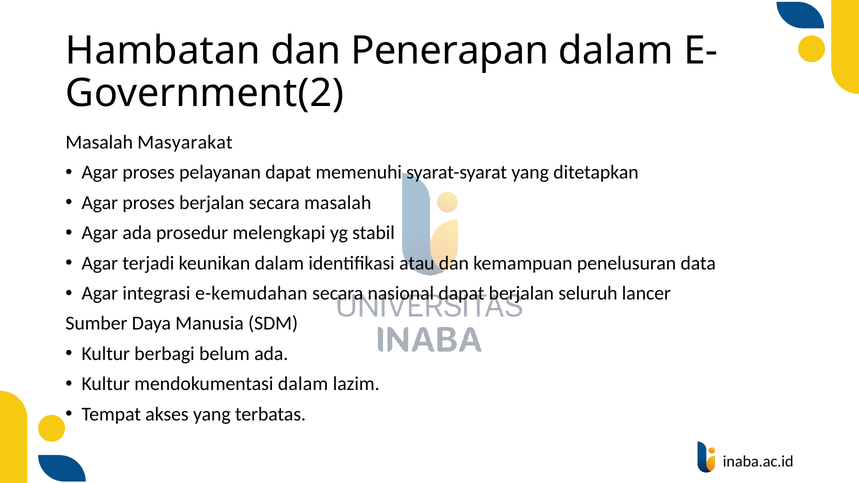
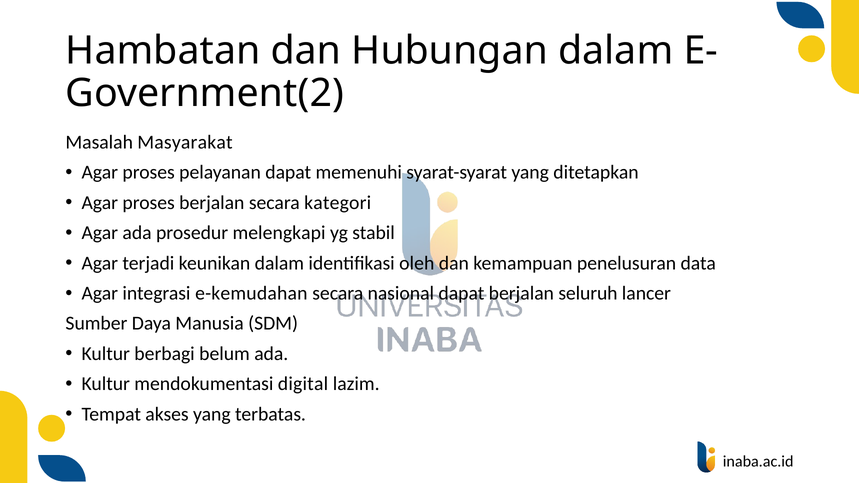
Penerapan: Penerapan -> Hubungan (450, 51)
secara masalah: masalah -> kategori (338, 203)
atau: atau -> oleh (417, 263)
mendokumentasi dalam: dalam -> digital (303, 384)
